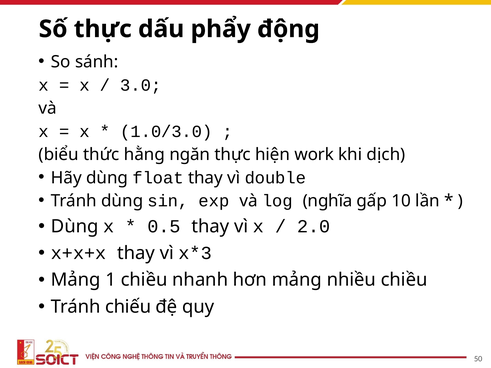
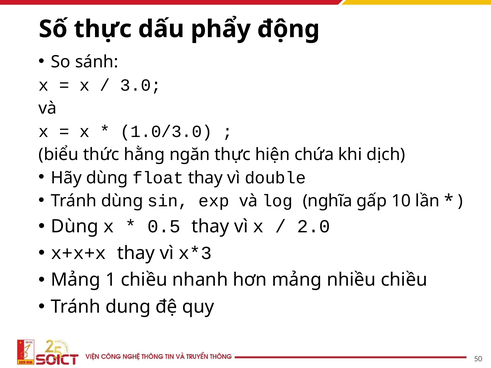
work: work -> chứa (314, 155)
chiếu: chiếu -> dung (128, 307)
